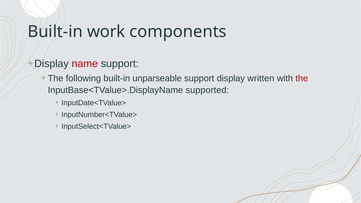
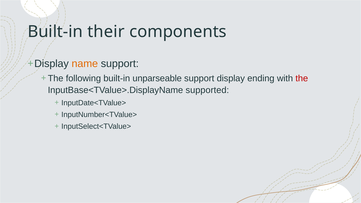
work: work -> their (106, 32)
name colour: red -> orange (85, 64)
written: written -> ending (261, 78)
